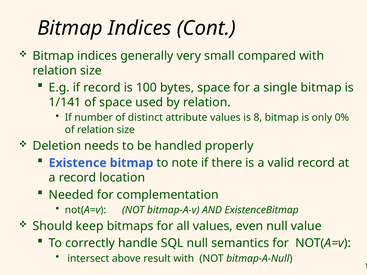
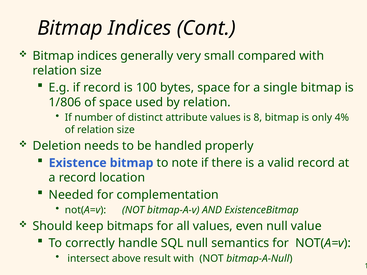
1/141: 1/141 -> 1/806 (65, 102)
0%: 0% -> 4% (342, 118)
